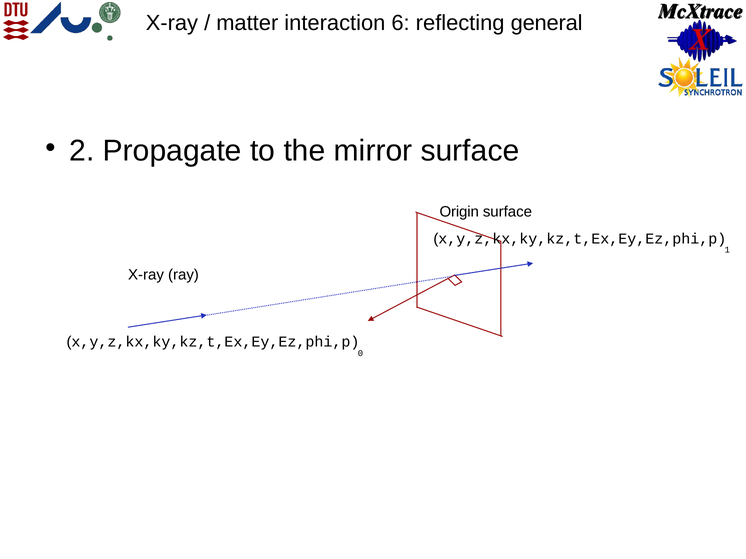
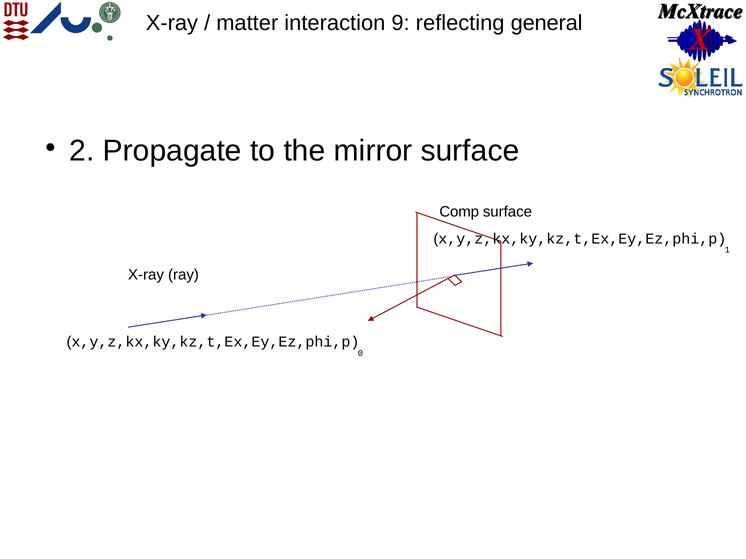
6: 6 -> 9 (401, 23)
Origin: Origin -> Comp (459, 212)
